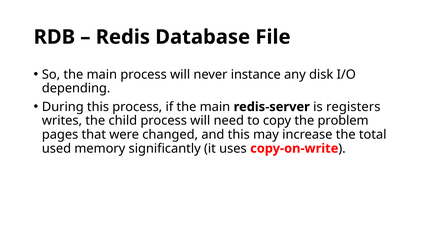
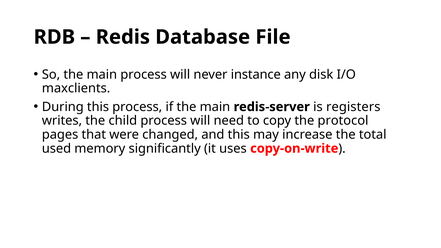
depending: depending -> maxclients (76, 88)
problem: problem -> protocol (343, 121)
